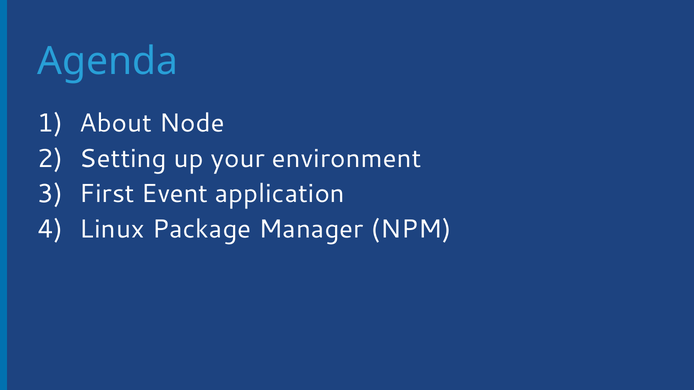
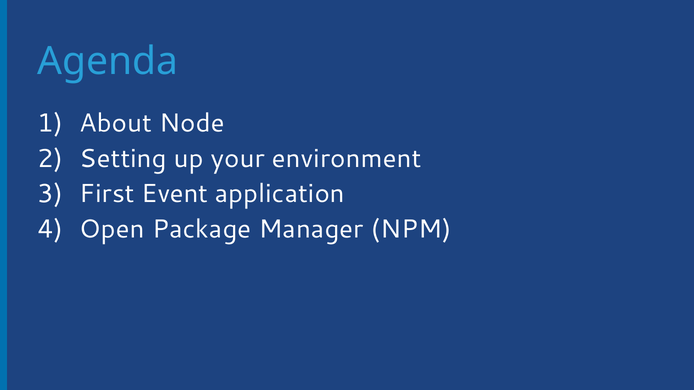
Linux: Linux -> Open (112, 229)
